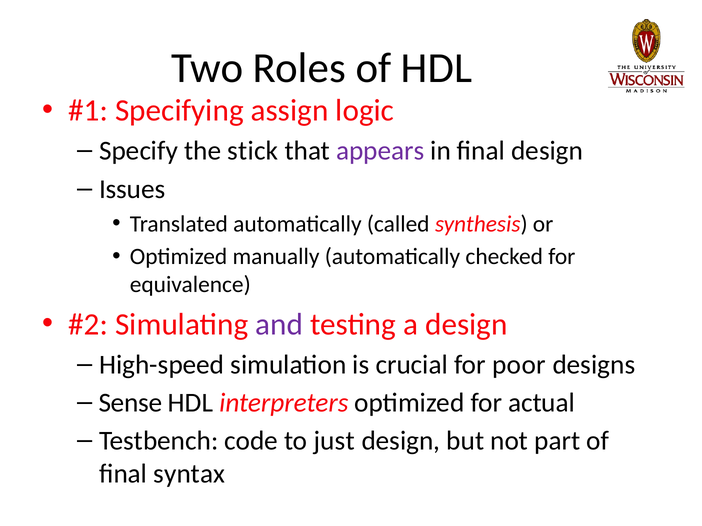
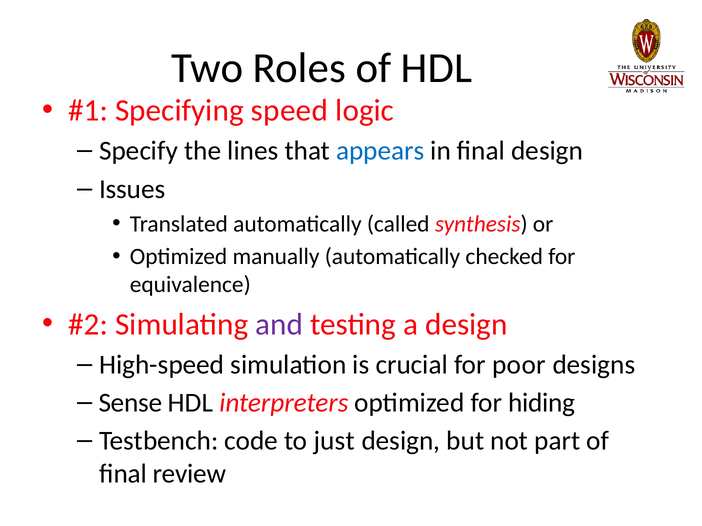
assign: assign -> speed (289, 111)
stick: stick -> lines (253, 151)
appears colour: purple -> blue (380, 151)
actual: actual -> hiding (542, 403)
syntax: syntax -> review (189, 474)
